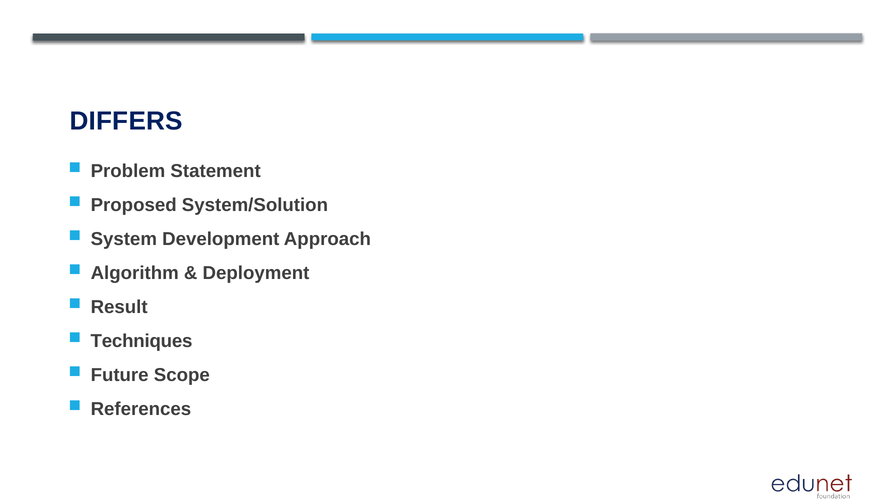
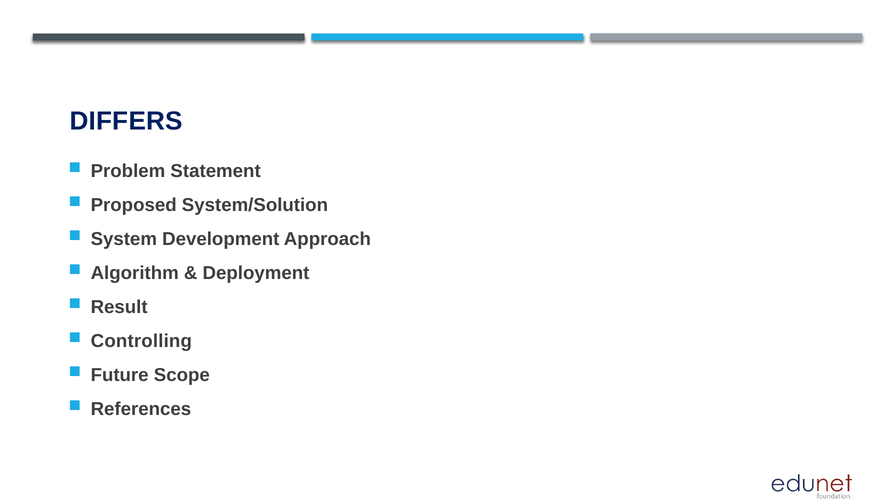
Techniques: Techniques -> Controlling (141, 341)
